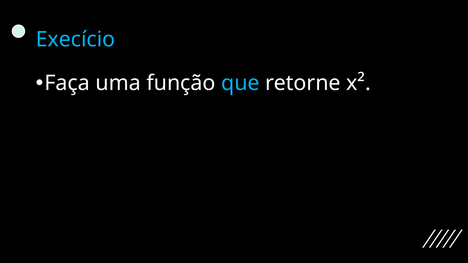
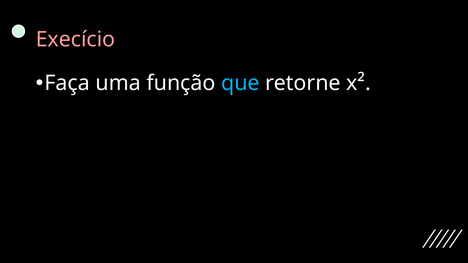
Execício colour: light blue -> pink (75, 39)
